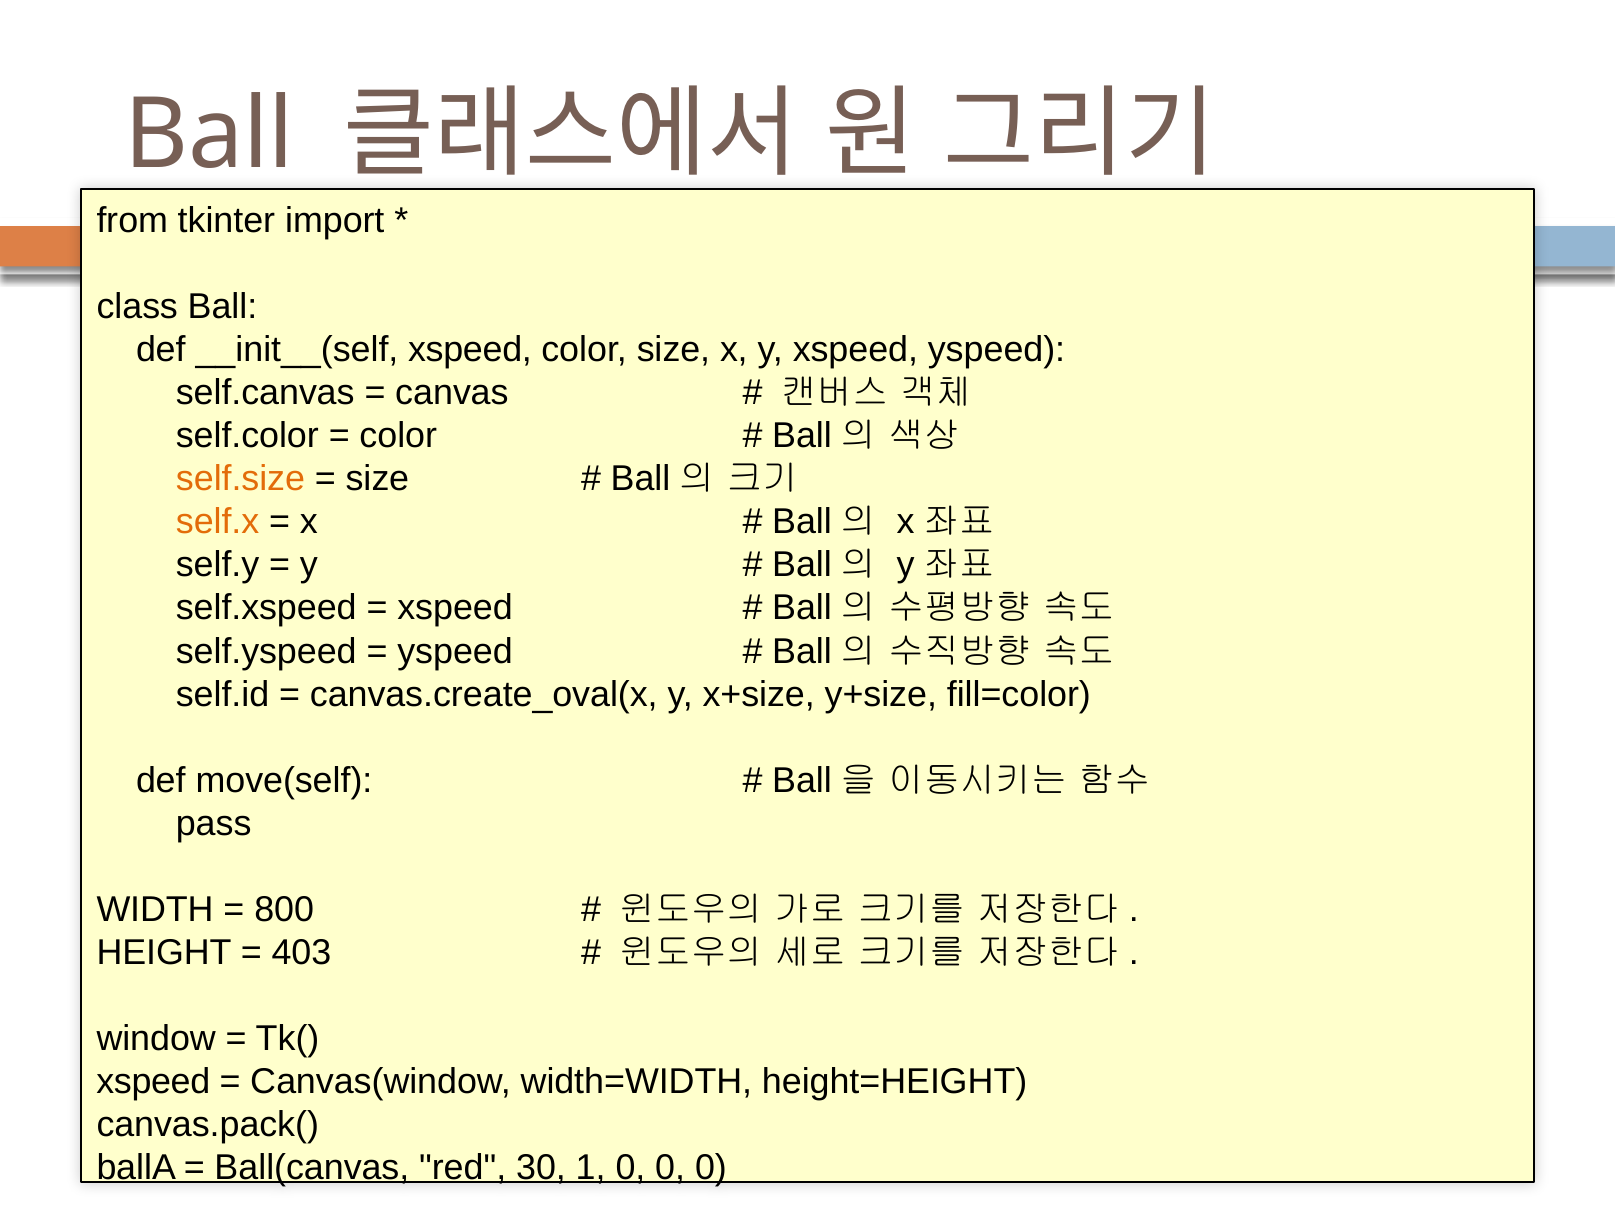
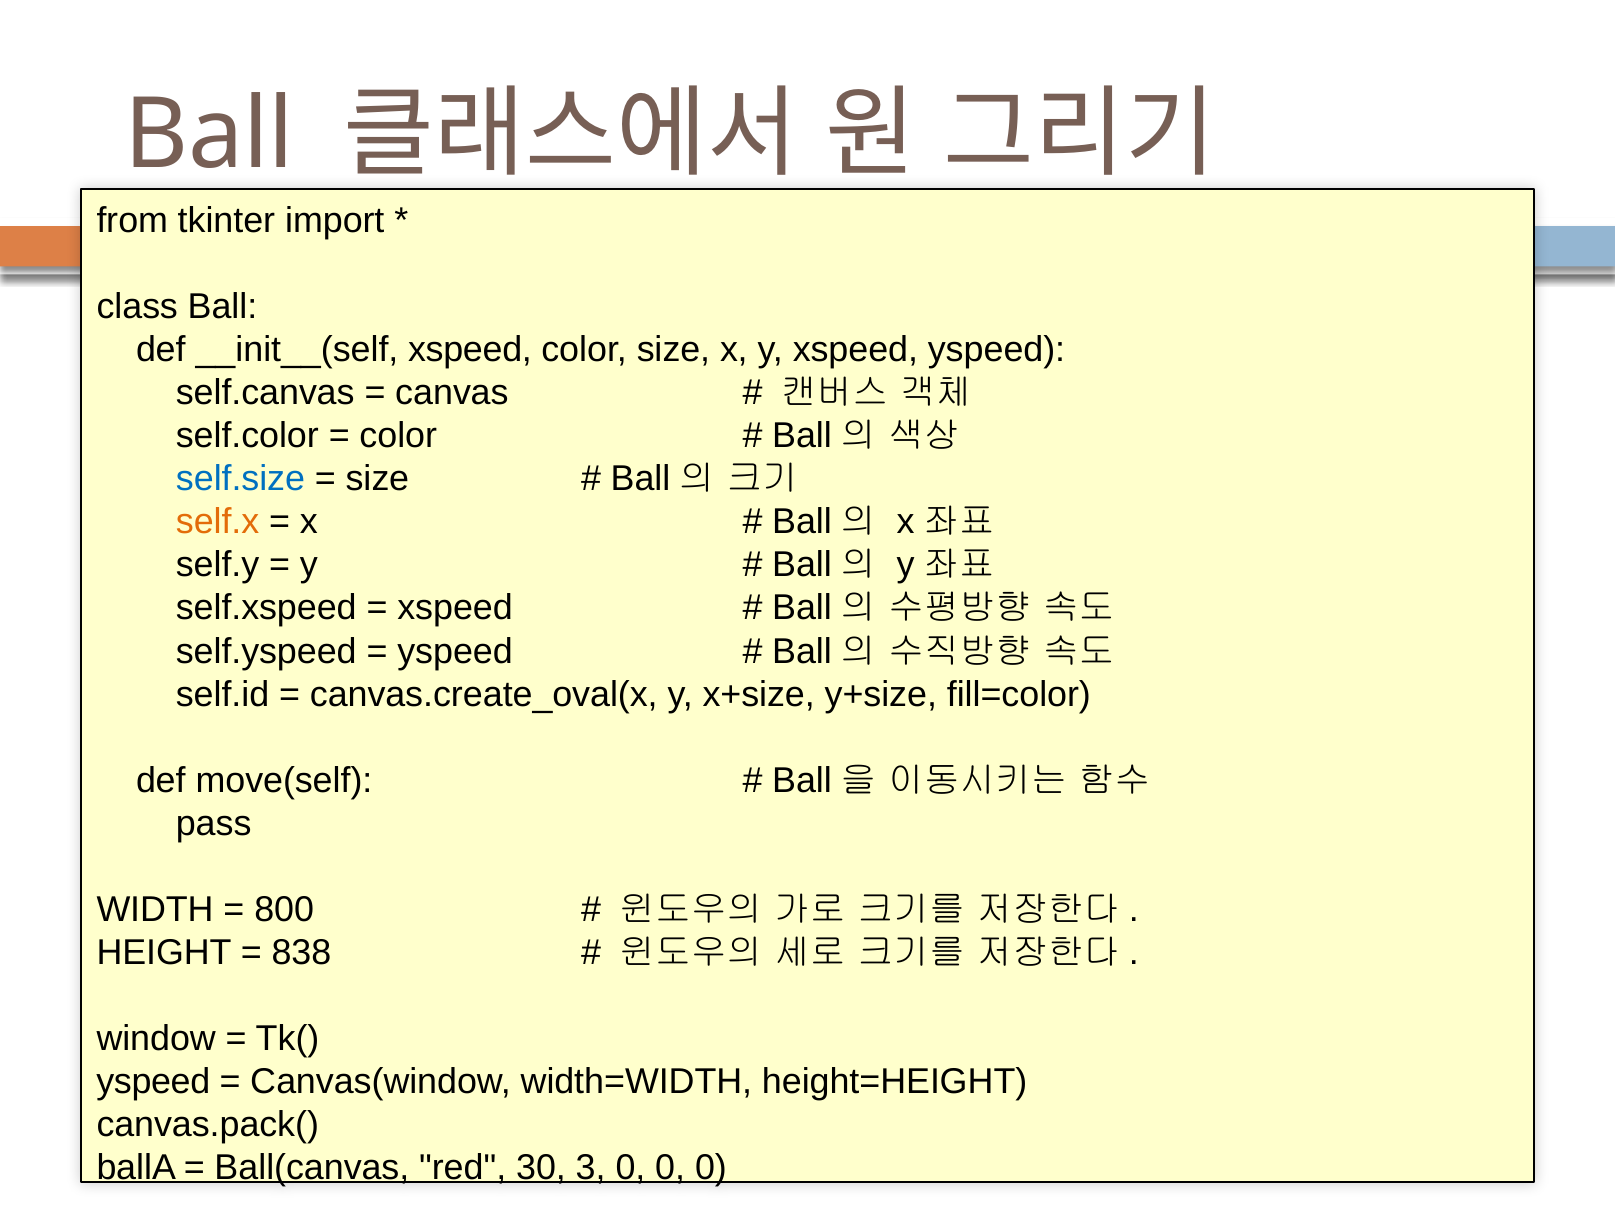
self.size colour: orange -> blue (241, 479)
403: 403 -> 838 (301, 953)
xspeed: xspeed -> yspeed (153, 1082)
1: 1 -> 3 (591, 1168)
